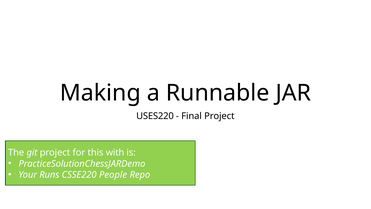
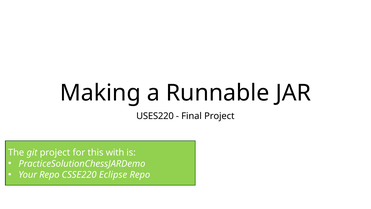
Your Runs: Runs -> Repo (49, 175)
People: People -> Eclipse (113, 175)
